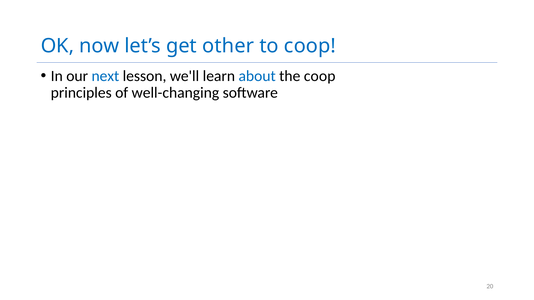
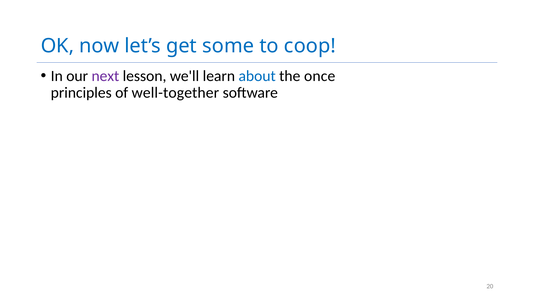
other: other -> some (228, 46)
next colour: blue -> purple (105, 76)
the coop: coop -> once (320, 76)
well-changing: well-changing -> well-together (175, 93)
